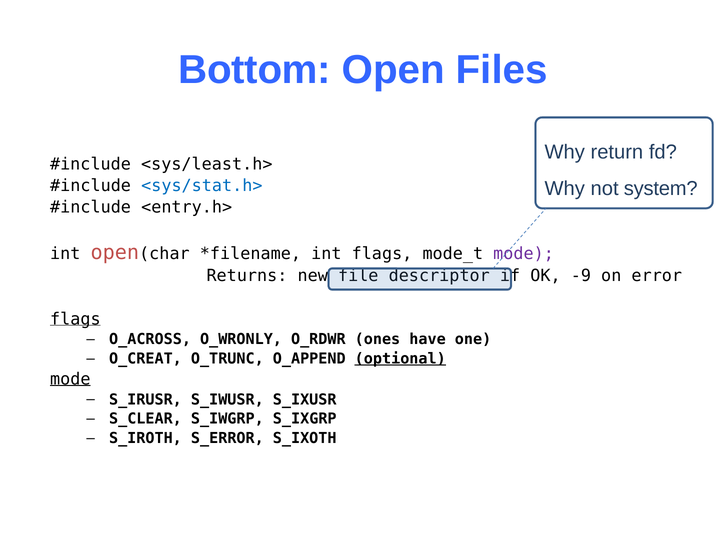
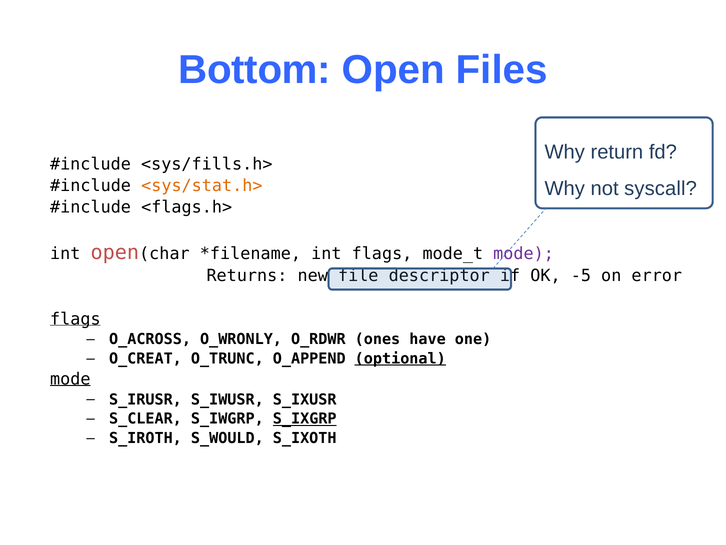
<sys/least.h>: <sys/least.h> -> <sys/fills.h> (207, 164)
<sys/stat.h> colour: blue -> orange (202, 185)
system: system -> syscall (661, 188)
<entry.h>: <entry.h> -> <flags.h> (187, 207)
-9: -9 -> -5 (581, 276)
S_IXGRP underline: none -> present (305, 419)
S_ERROR: S_ERROR -> S_WOULD (227, 438)
